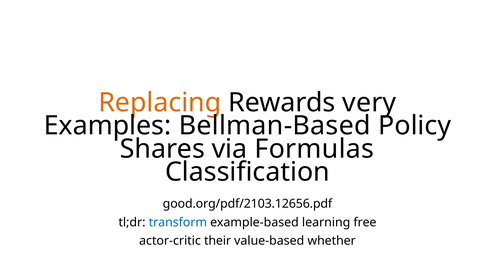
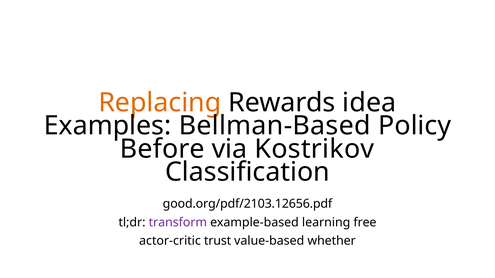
very: very -> idea (369, 103)
Shares: Shares -> Before (162, 149)
Formulas: Formulas -> Kostrikov (314, 149)
transform colour: blue -> purple (178, 223)
their: their -> trust (218, 241)
